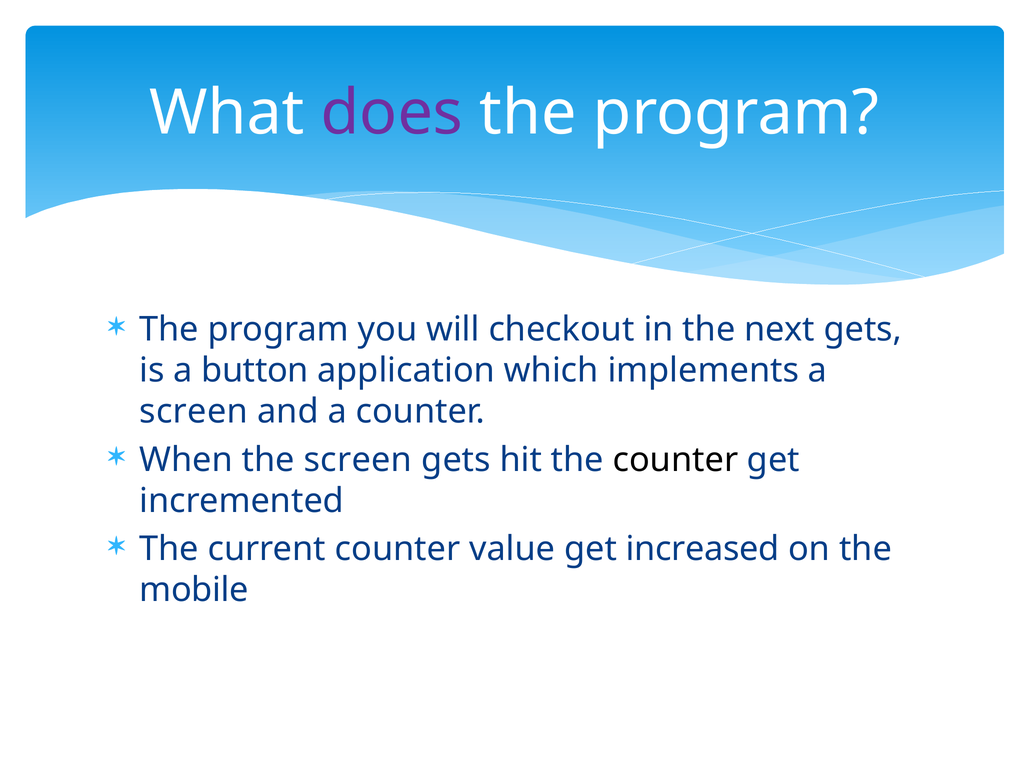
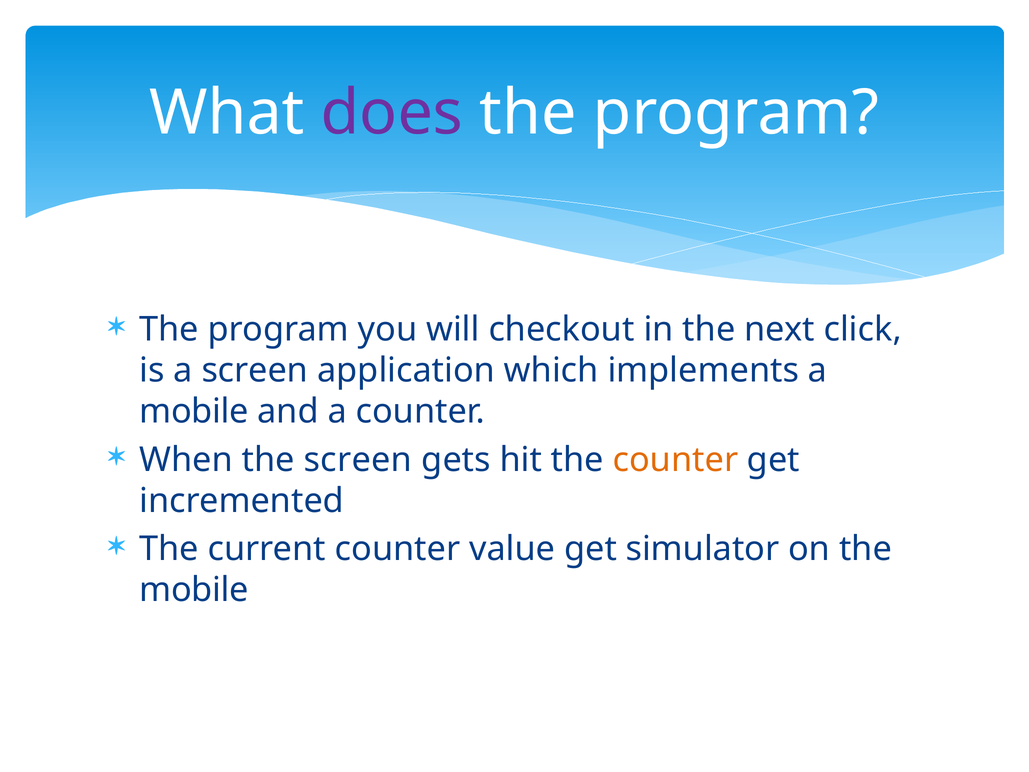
next gets: gets -> click (863, 329)
a button: button -> screen (255, 370)
screen: screen -> mobile (194, 412)
counter colour: black -> orange (675, 460)
increased: increased -> simulator (703, 549)
